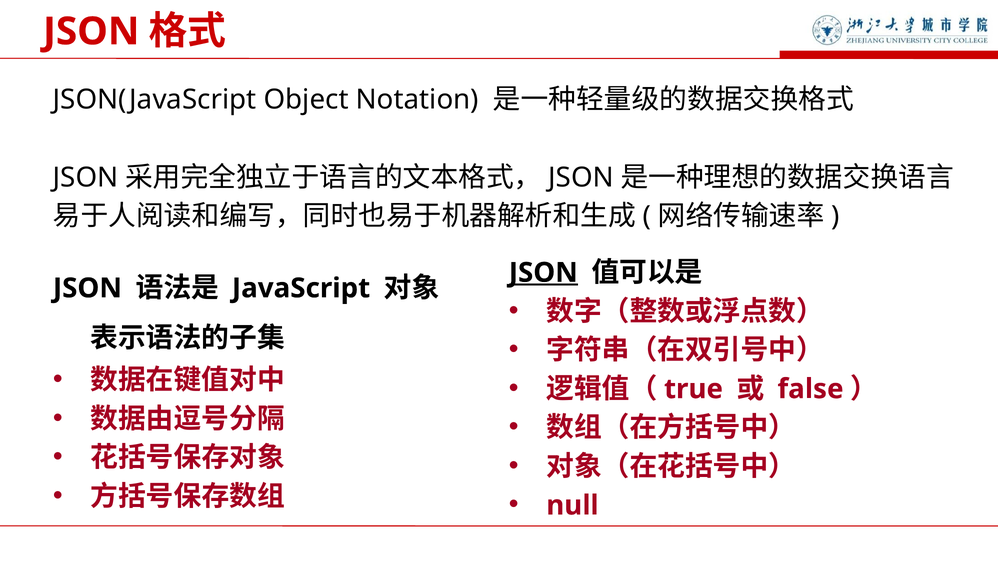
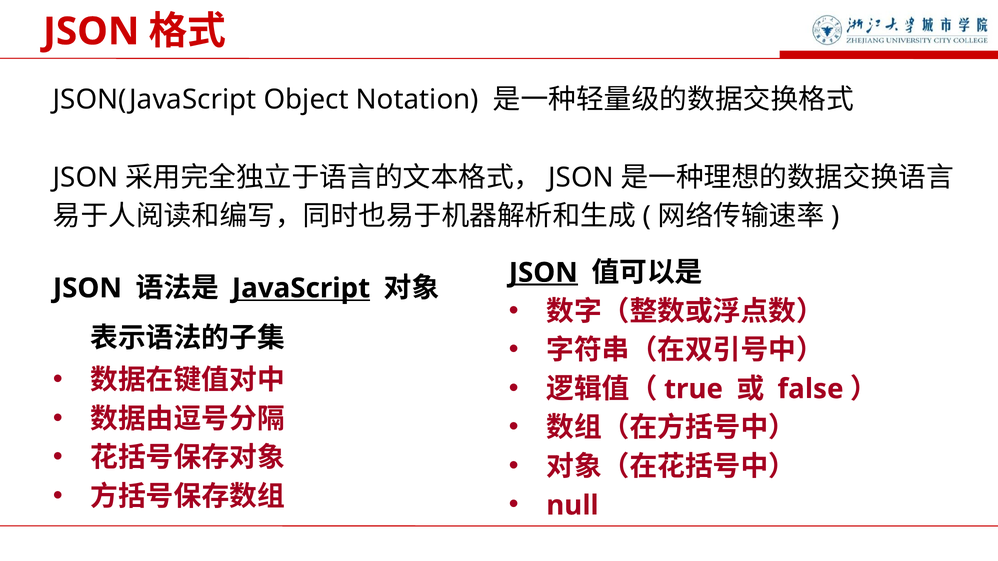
JavaScript underline: none -> present (301, 288)
